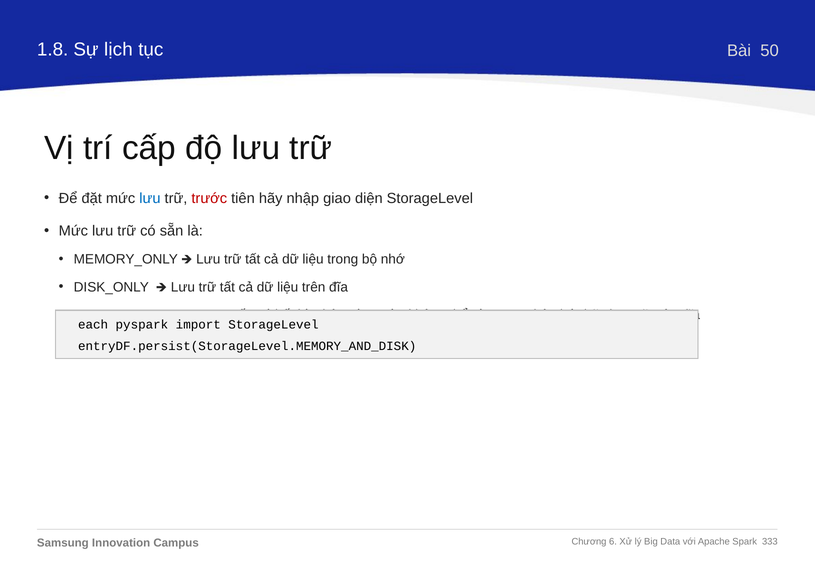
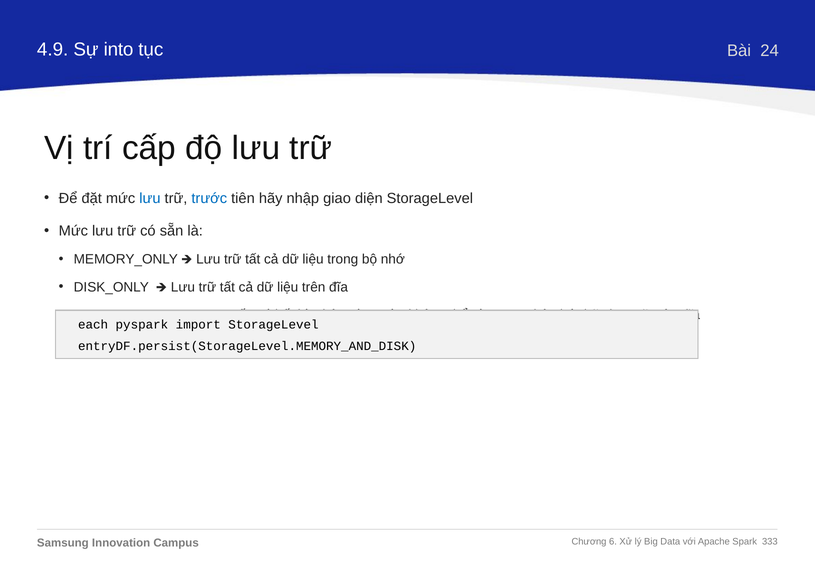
1.8: 1.8 -> 4.9 (53, 49)
lịch: lịch -> into (119, 49)
50: 50 -> 24 (770, 51)
trước colour: red -> blue (209, 198)
